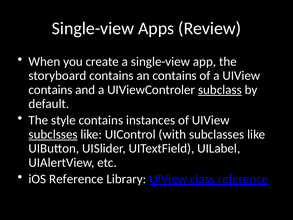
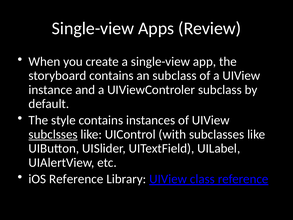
an contains: contains -> subclass (175, 76)
contains: contains -> instance (50, 90)
subclass underline: present -> none (220, 90)
